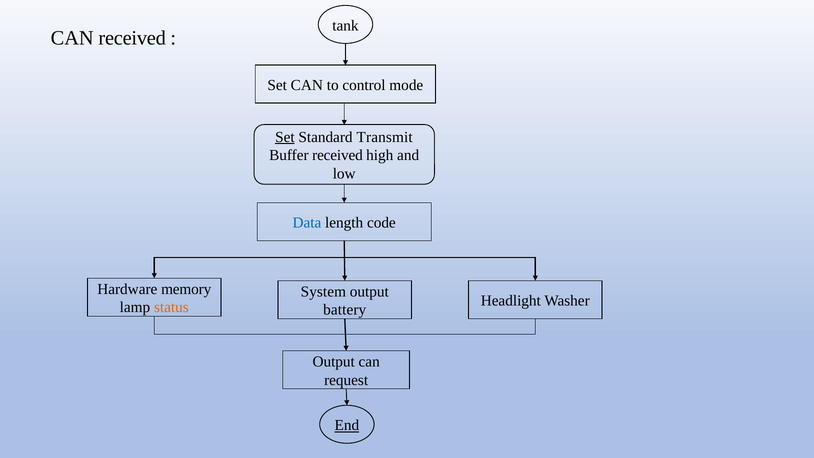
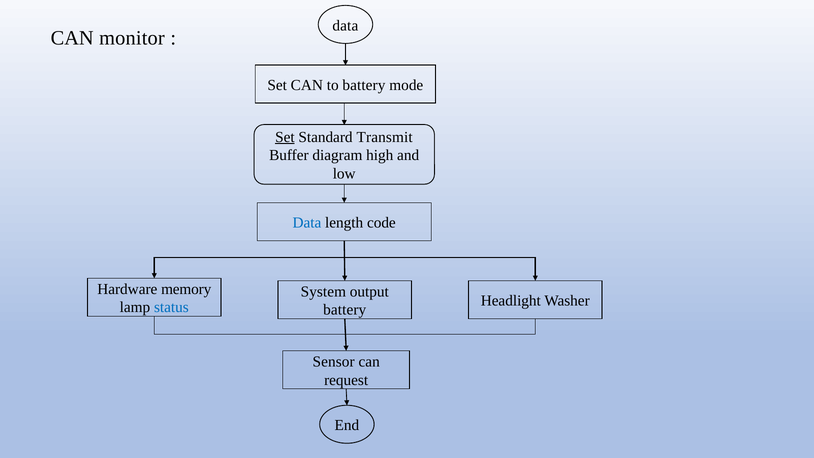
tank: tank -> data (345, 25)
CAN received: received -> monitor (132, 38)
to control: control -> battery (364, 85)
Buffer received: received -> diagram (337, 155)
status colour: orange -> blue (171, 307)
Output: Output -> Sensor (334, 362)
End underline: present -> none (347, 425)
